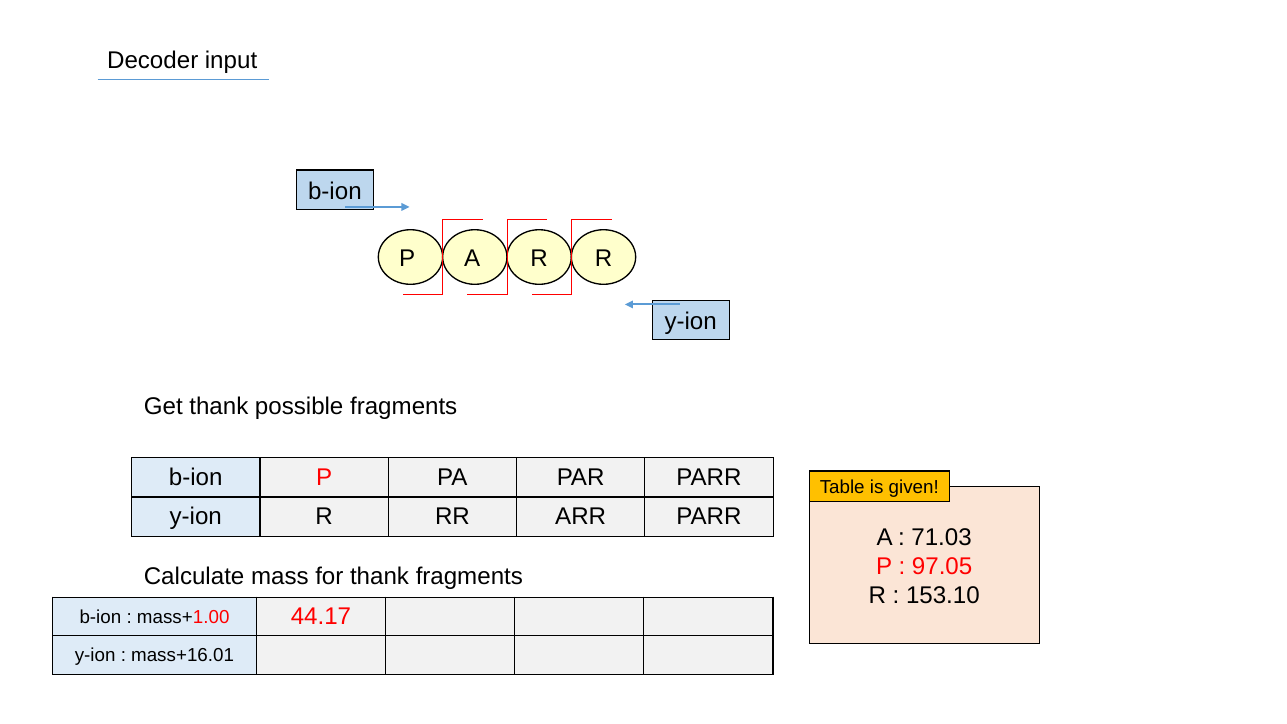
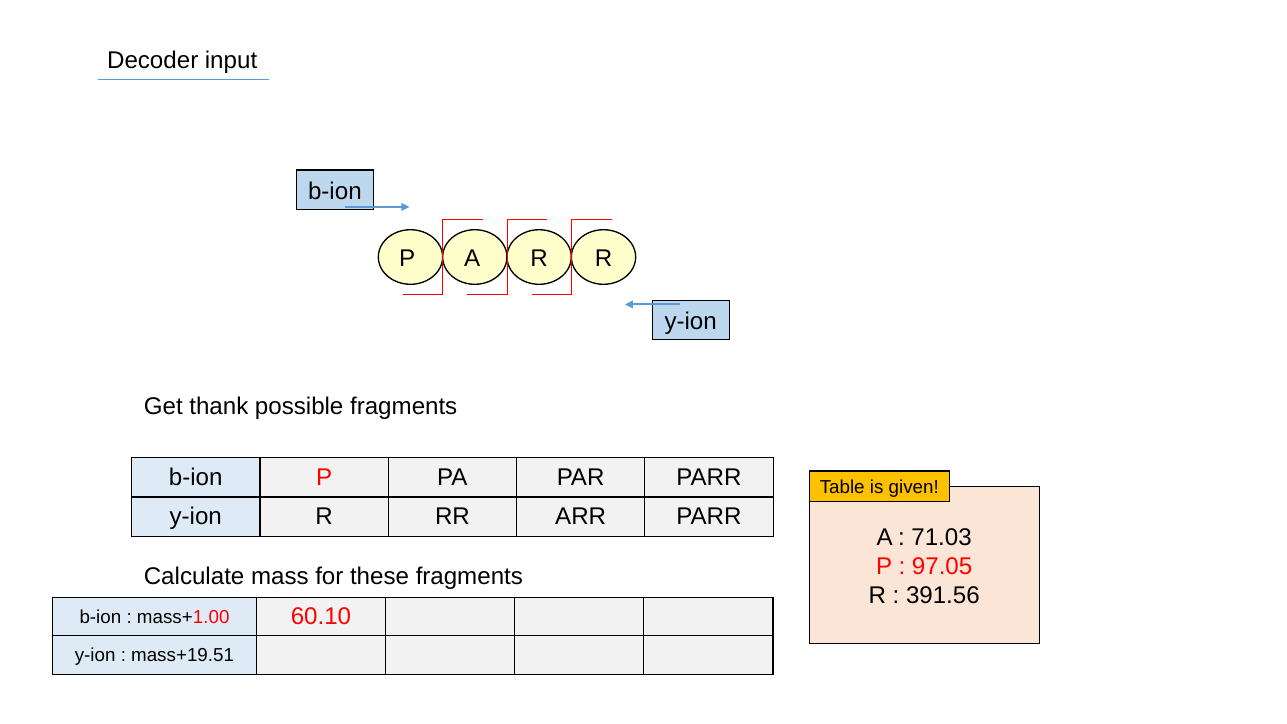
for thank: thank -> these (380, 576)
153.10: 153.10 -> 391.56 (943, 596)
44.17: 44.17 -> 60.10 (321, 617)
mass+16.01: mass+16.01 -> mass+19.51 (183, 655)
